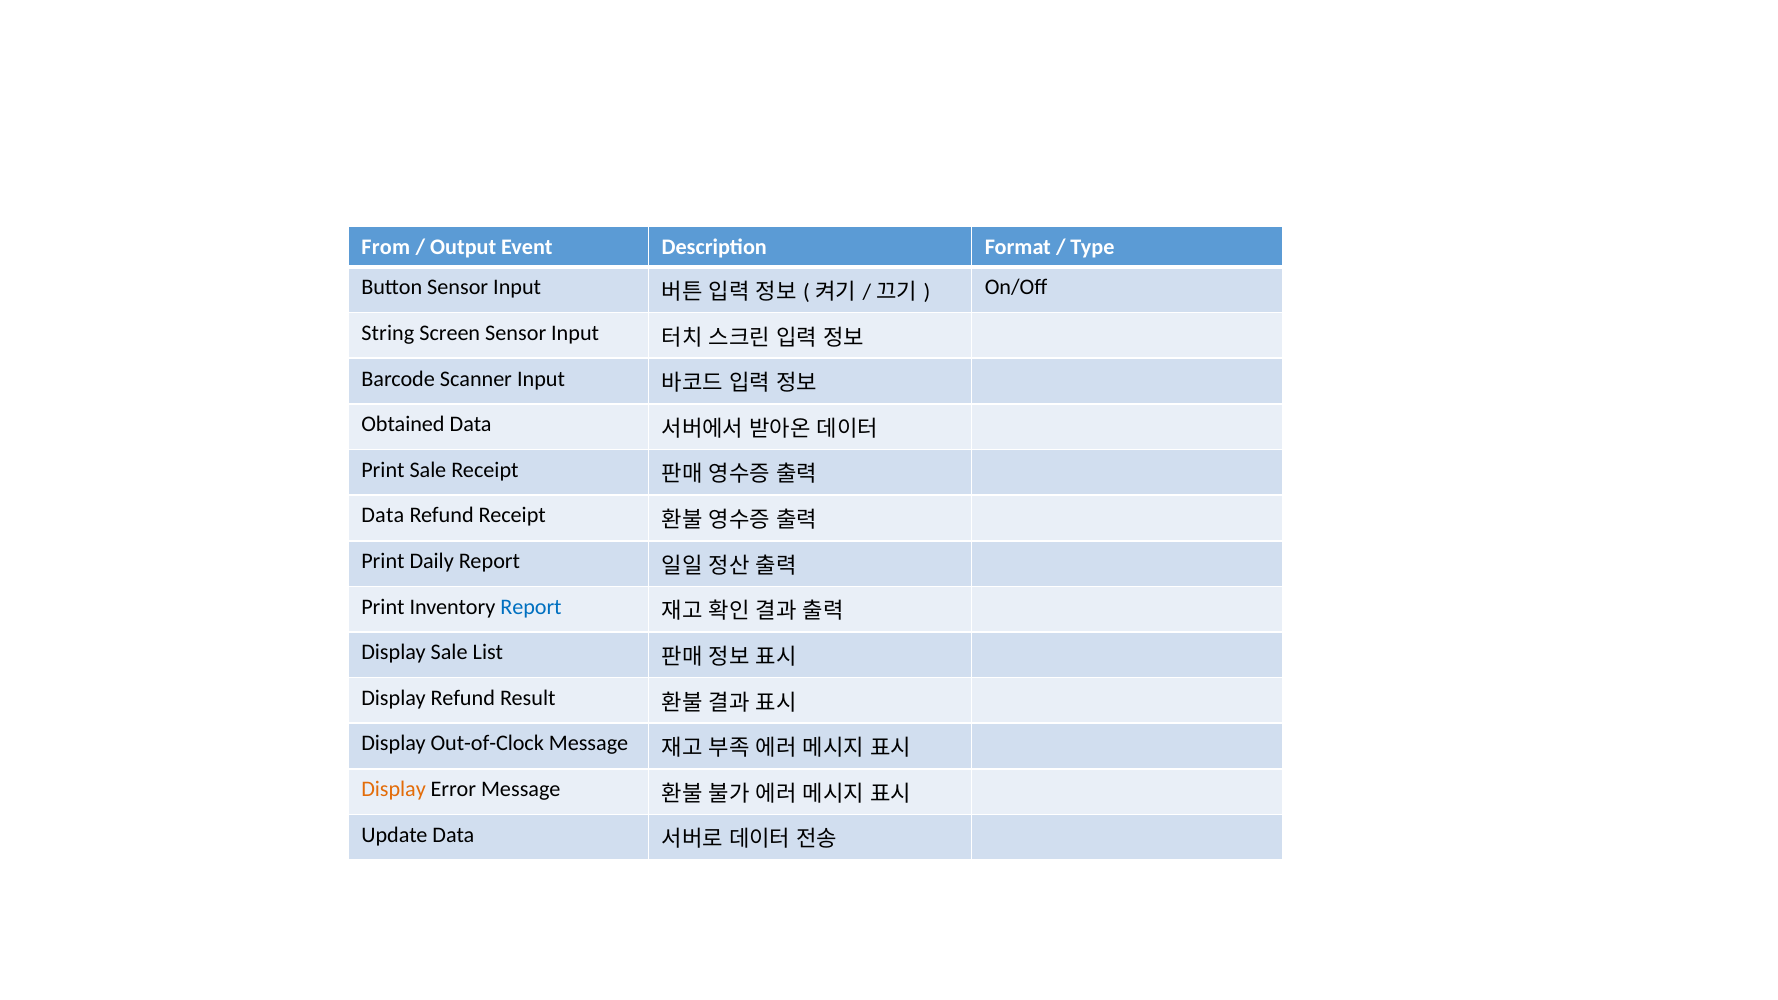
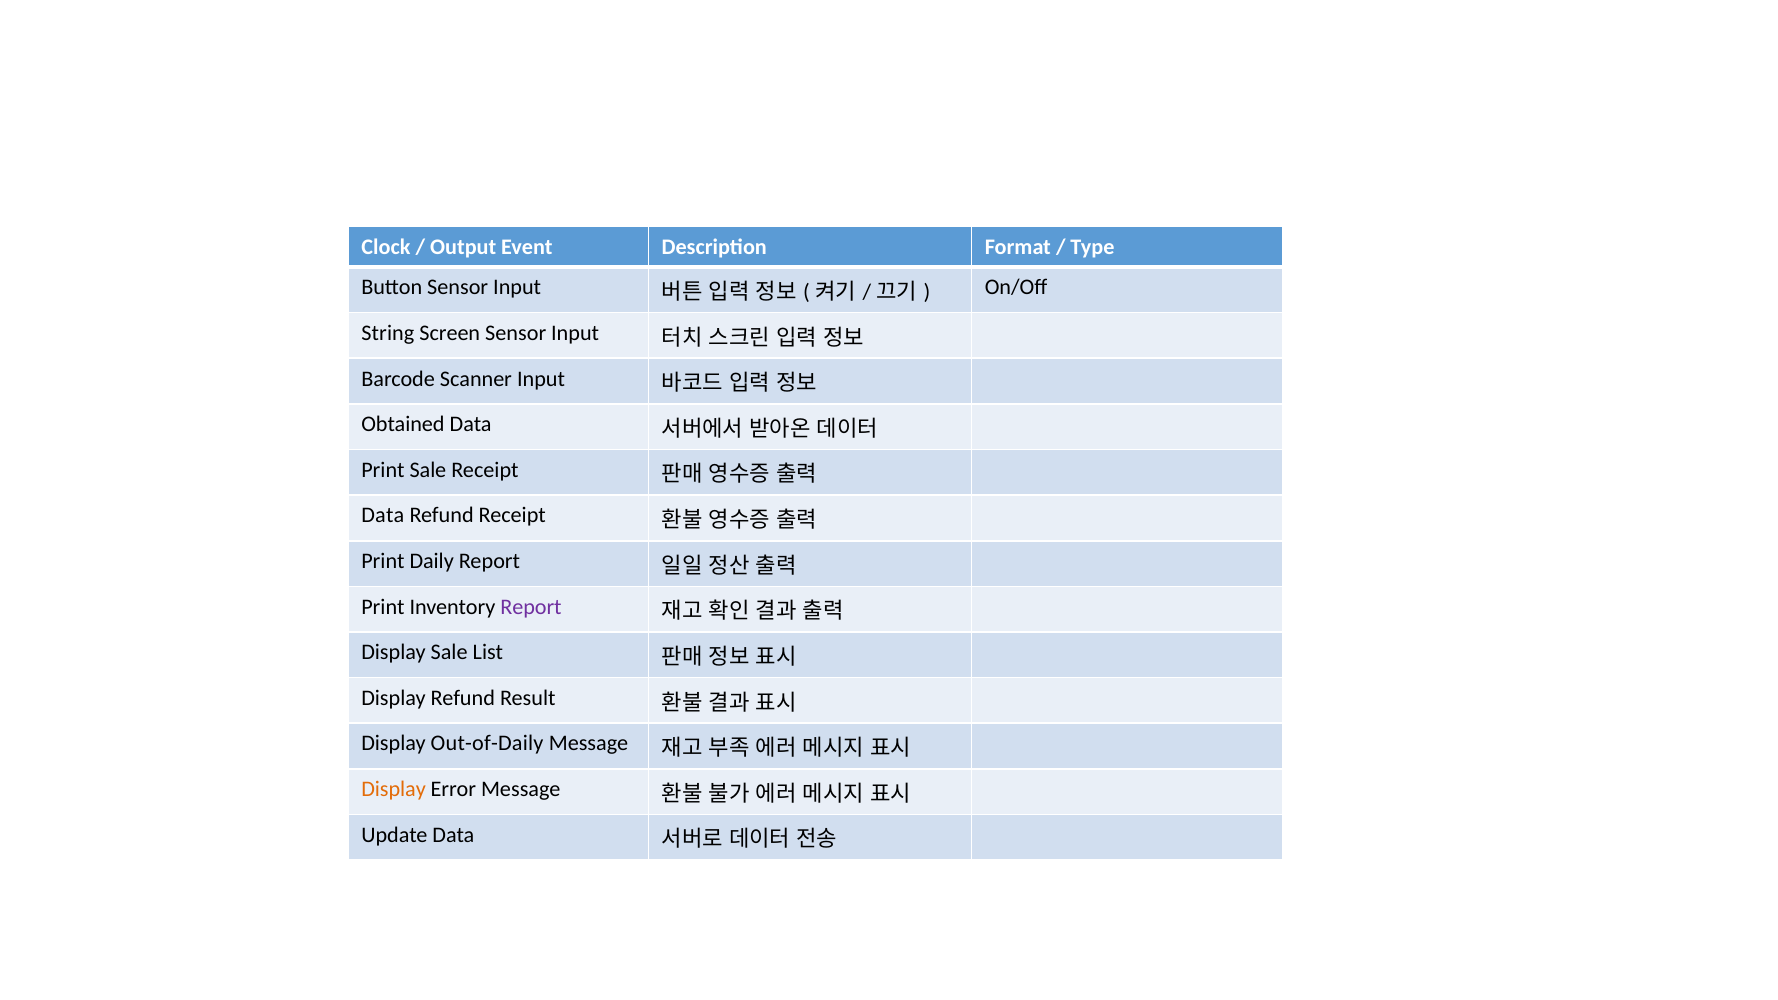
From: From -> Clock (386, 247)
Report colour: blue -> purple (531, 607)
Out-of-Clock: Out-of-Clock -> Out-of-Daily (487, 744)
